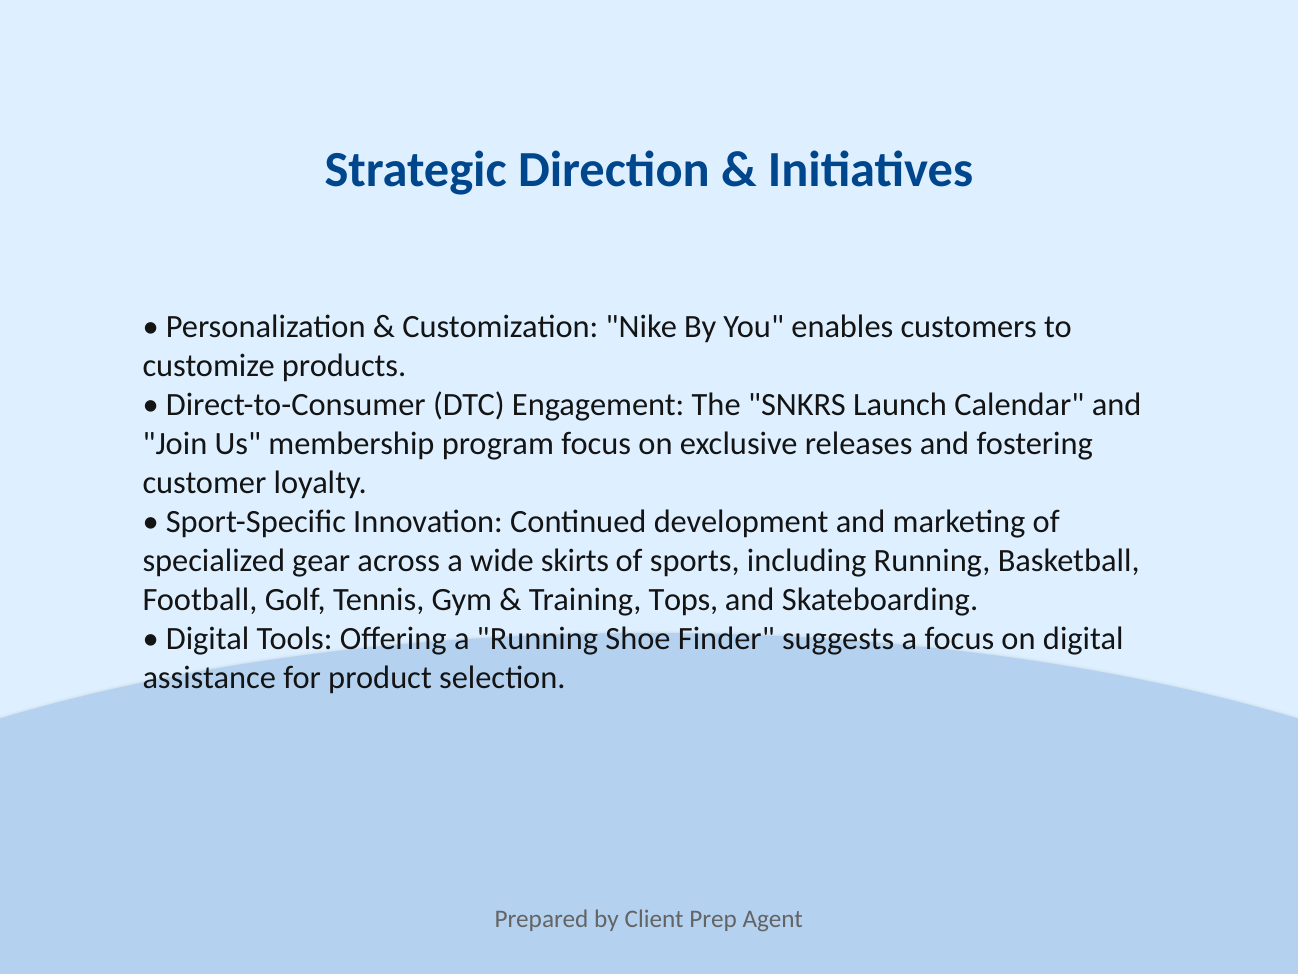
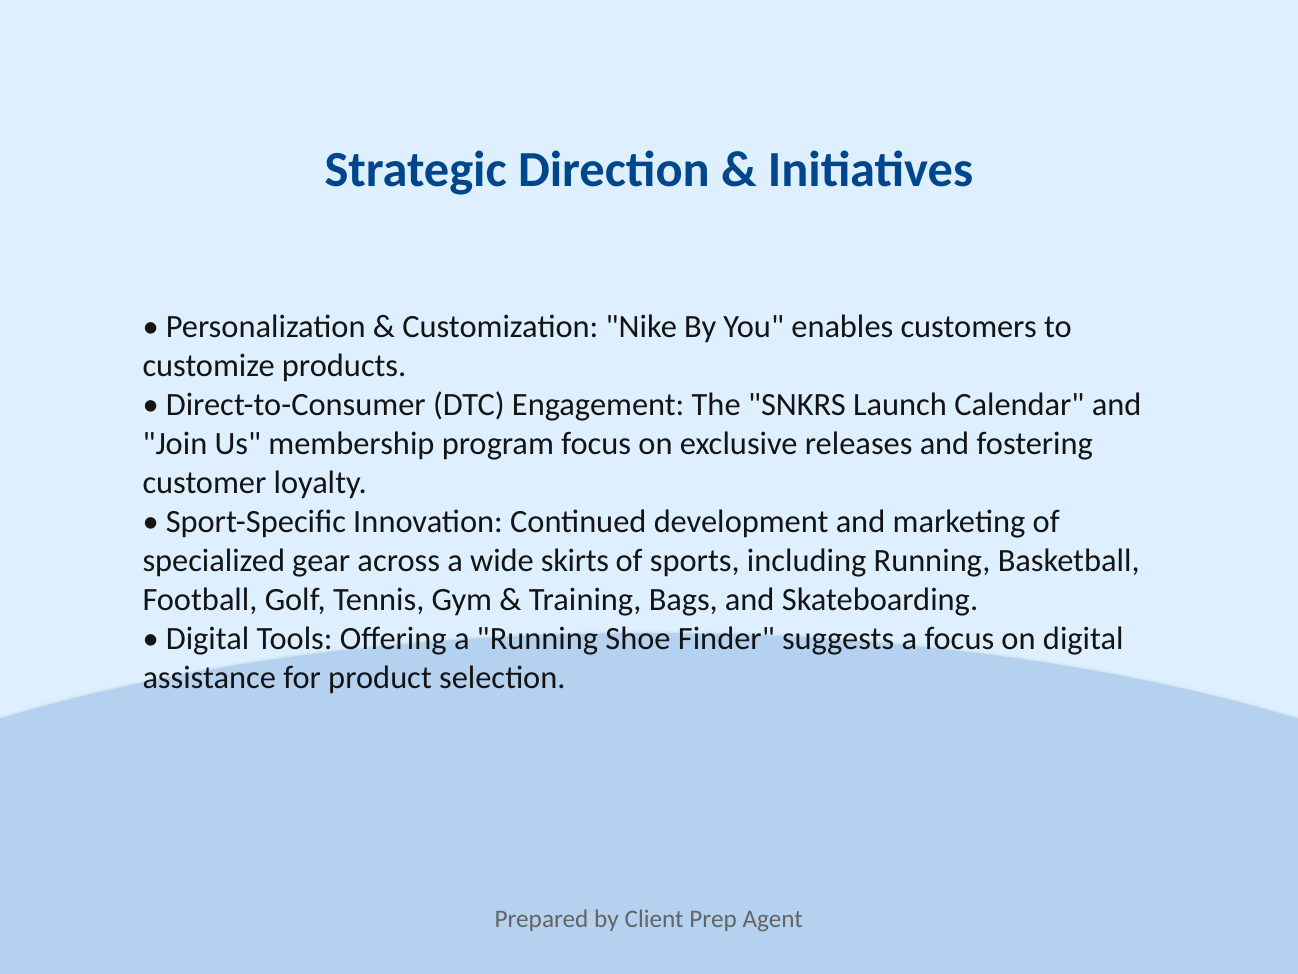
Tops: Tops -> Bags (683, 599)
